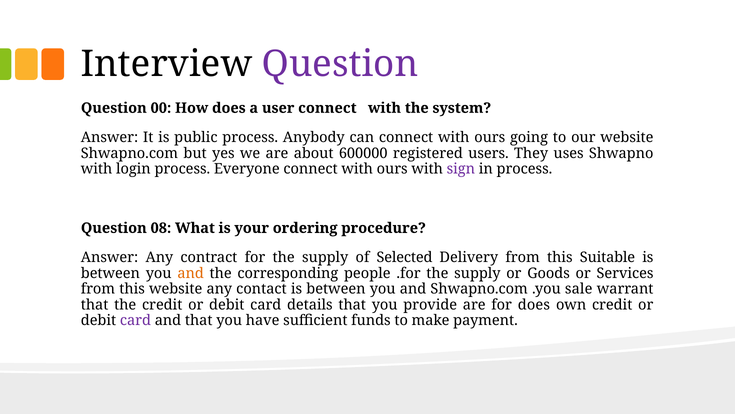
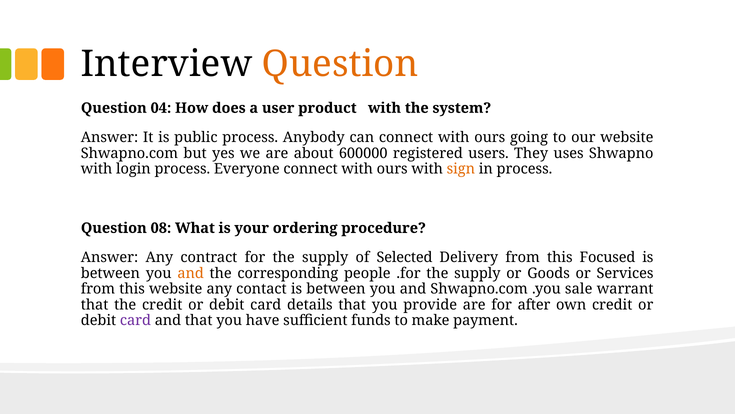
Question colour: purple -> orange (340, 64)
00: 00 -> 04 (161, 108)
user connect: connect -> product (327, 108)
sign colour: purple -> orange (461, 169)
Suitable: Suitable -> Focused (607, 257)
for does: does -> after (534, 305)
